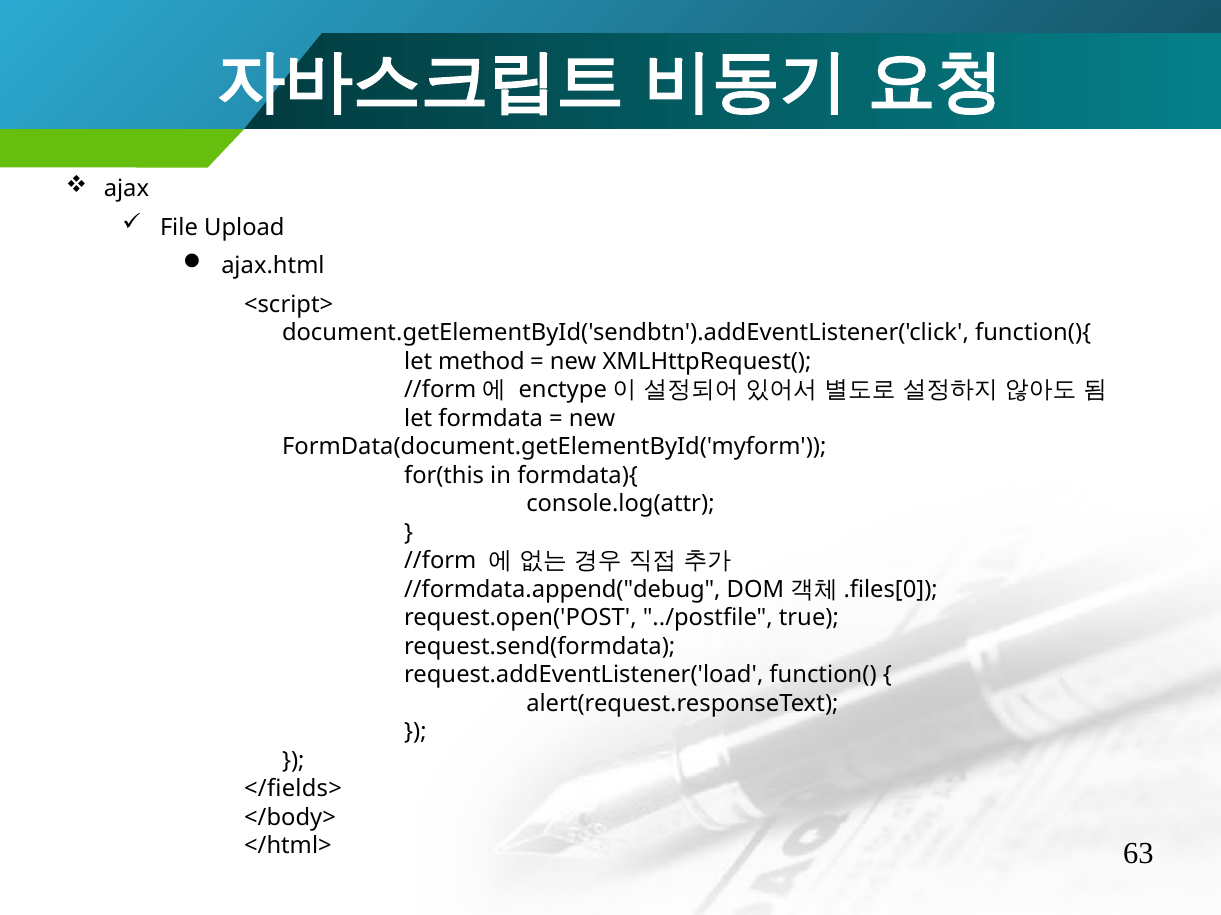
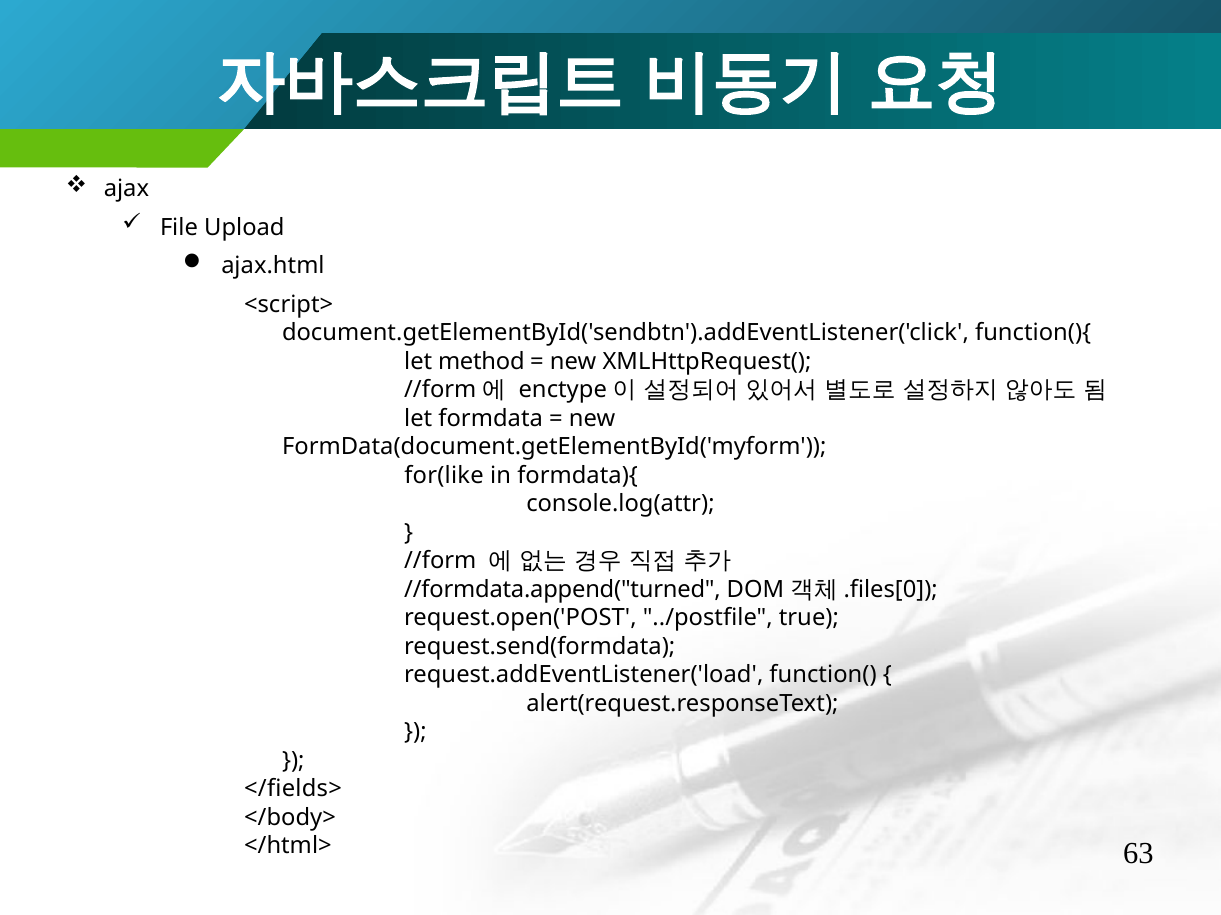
for(this: for(this -> for(like (444, 476)
//formdata.append("debug: //formdata.append("debug -> //formdata.append("turned (562, 590)
